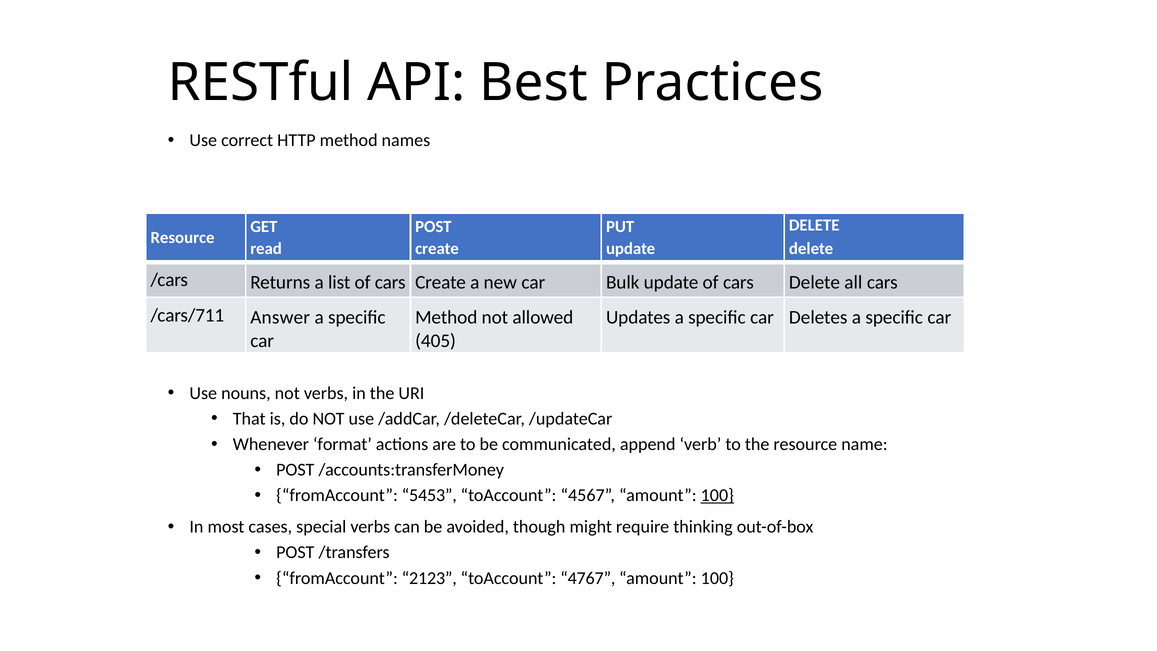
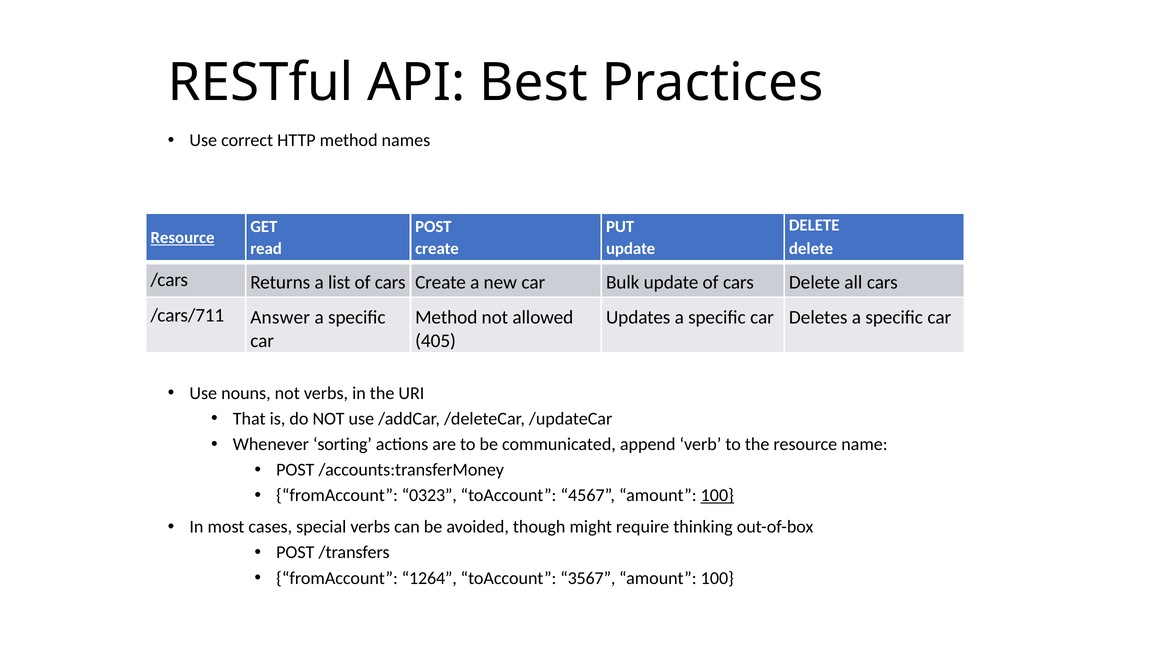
Resource underline: none -> present (183, 238)
format: format -> sorting (342, 444)
5453: 5453 -> 0323 (429, 495)
2123: 2123 -> 1264 (429, 578)
4767: 4767 -> 3567 (588, 578)
